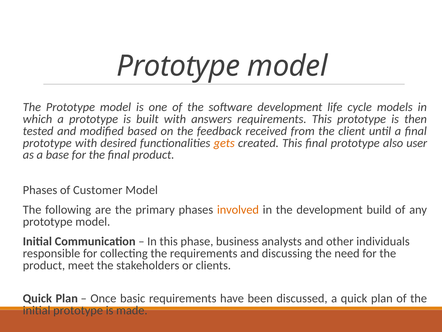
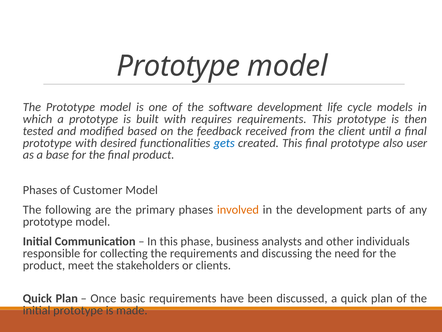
answers: answers -> requires (212, 119)
gets colour: orange -> blue (224, 143)
build: build -> parts (379, 210)
